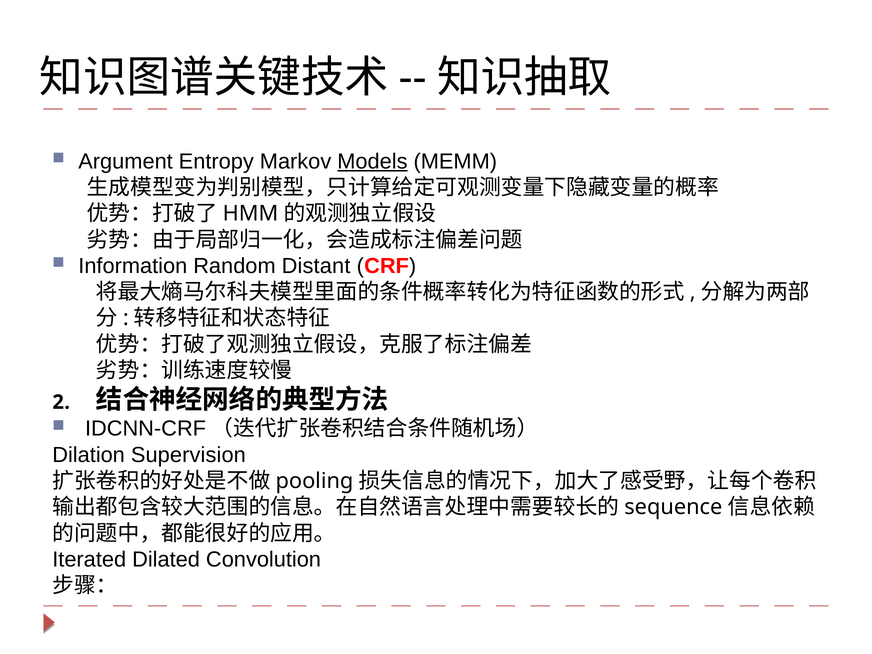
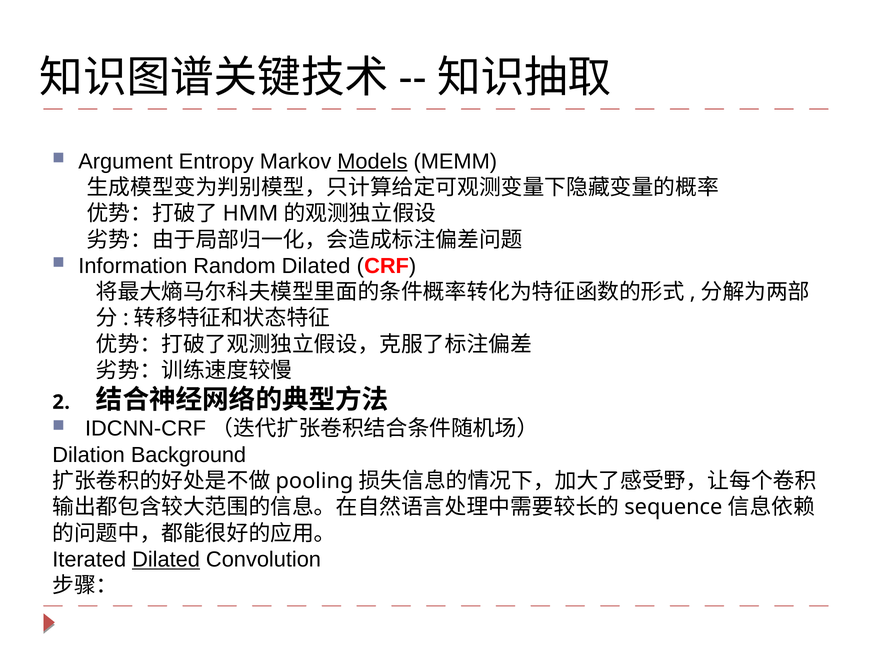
Random Distant: Distant -> Dilated (316, 266)
Supervision: Supervision -> Background (188, 455)
Dilated underline: none -> present (166, 560)
